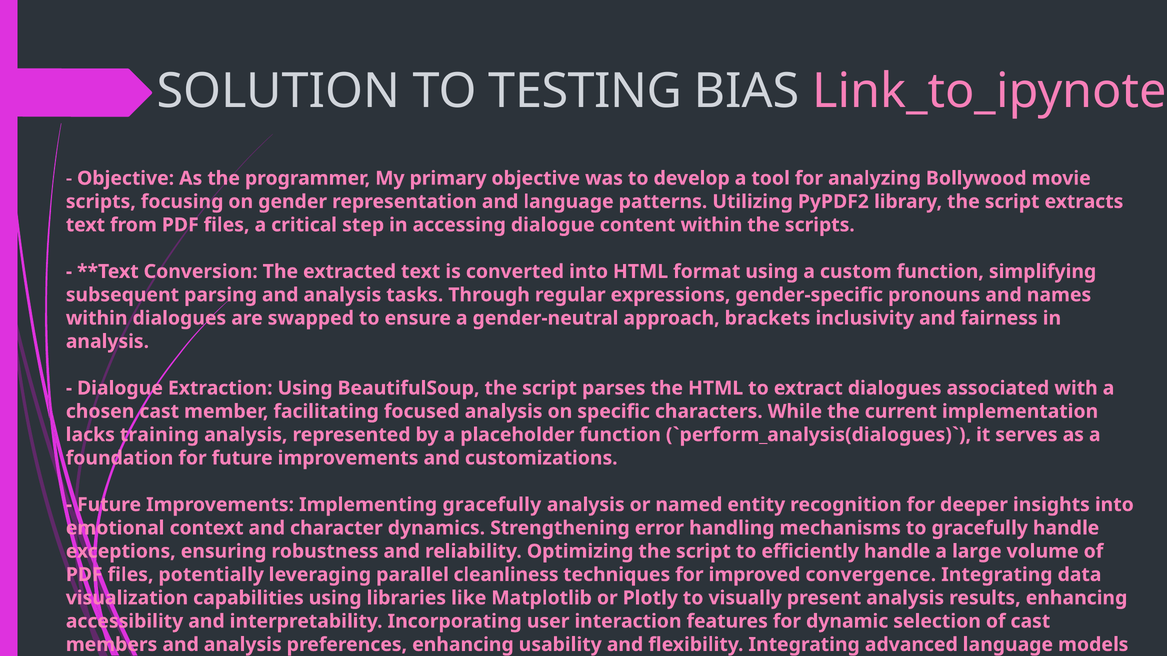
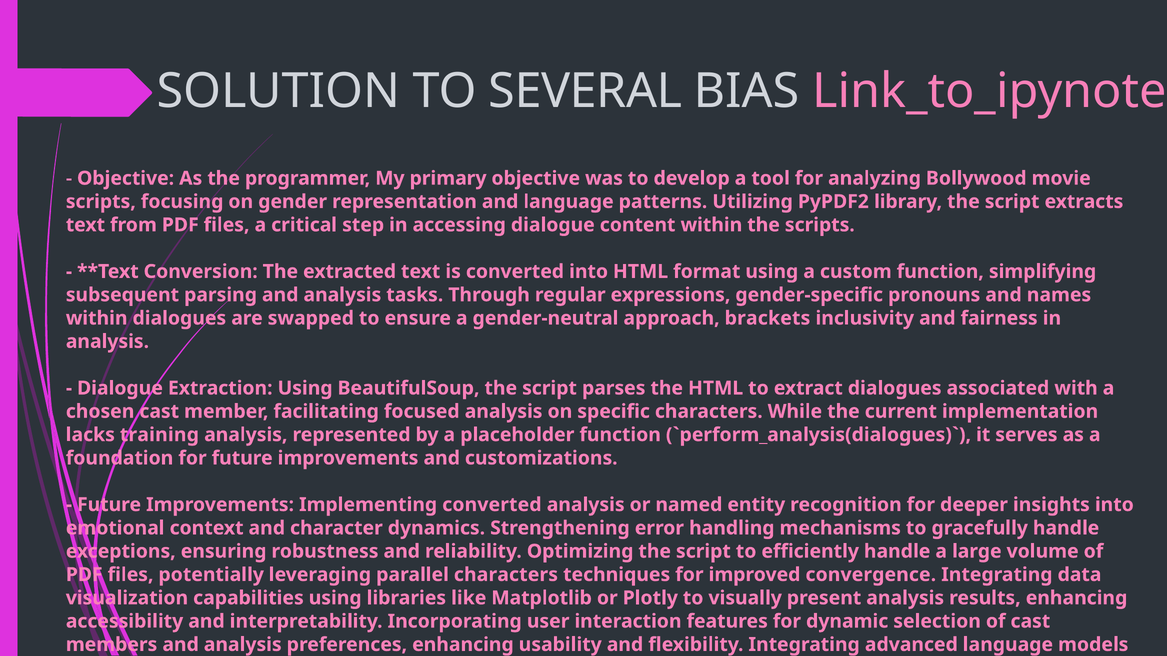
TESTING: TESTING -> SEVERAL (585, 91)
Implementing gracefully: gracefully -> converted (492, 505)
parallel cleanliness: cleanliness -> characters (506, 575)
